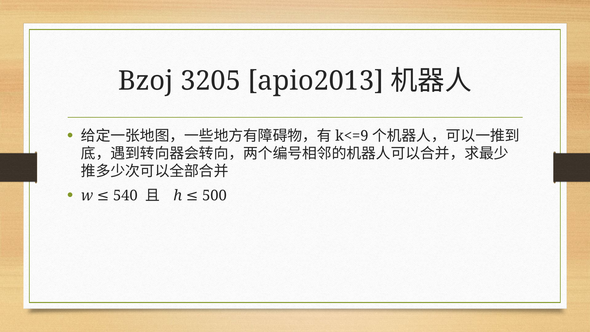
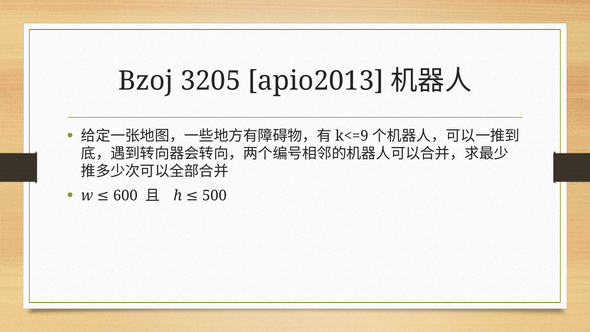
540: 540 -> 600 (125, 196)
